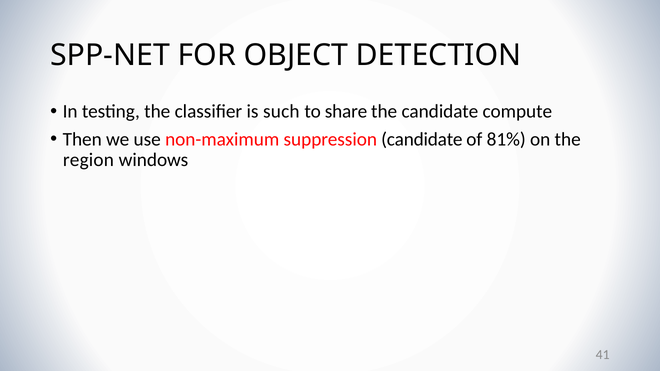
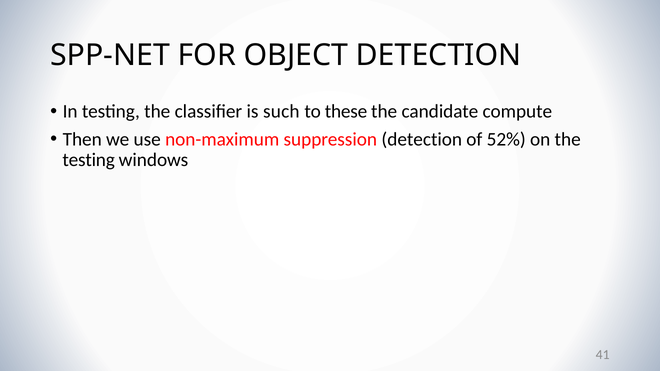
share: share -> these (346, 112)
suppression candidate: candidate -> detection (422, 139)
81%: 81% -> 52% (506, 139)
region: region -> testing (89, 160)
